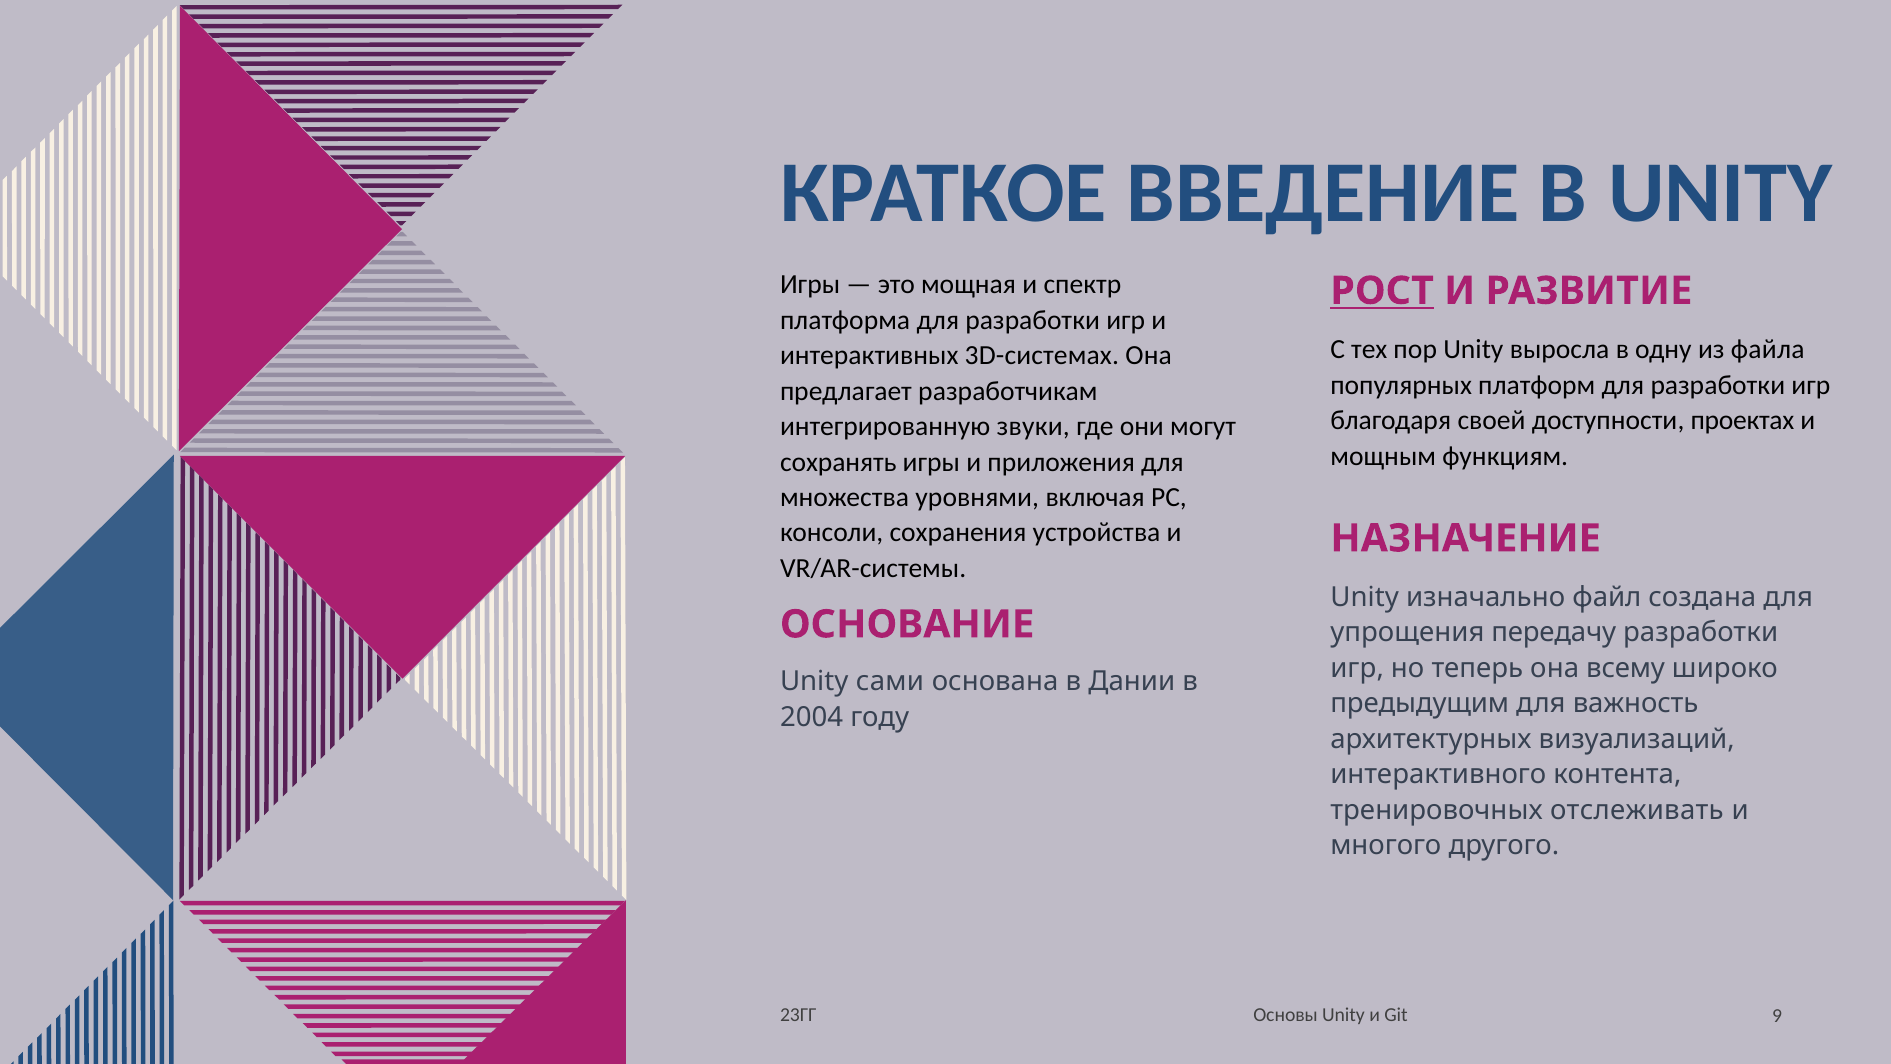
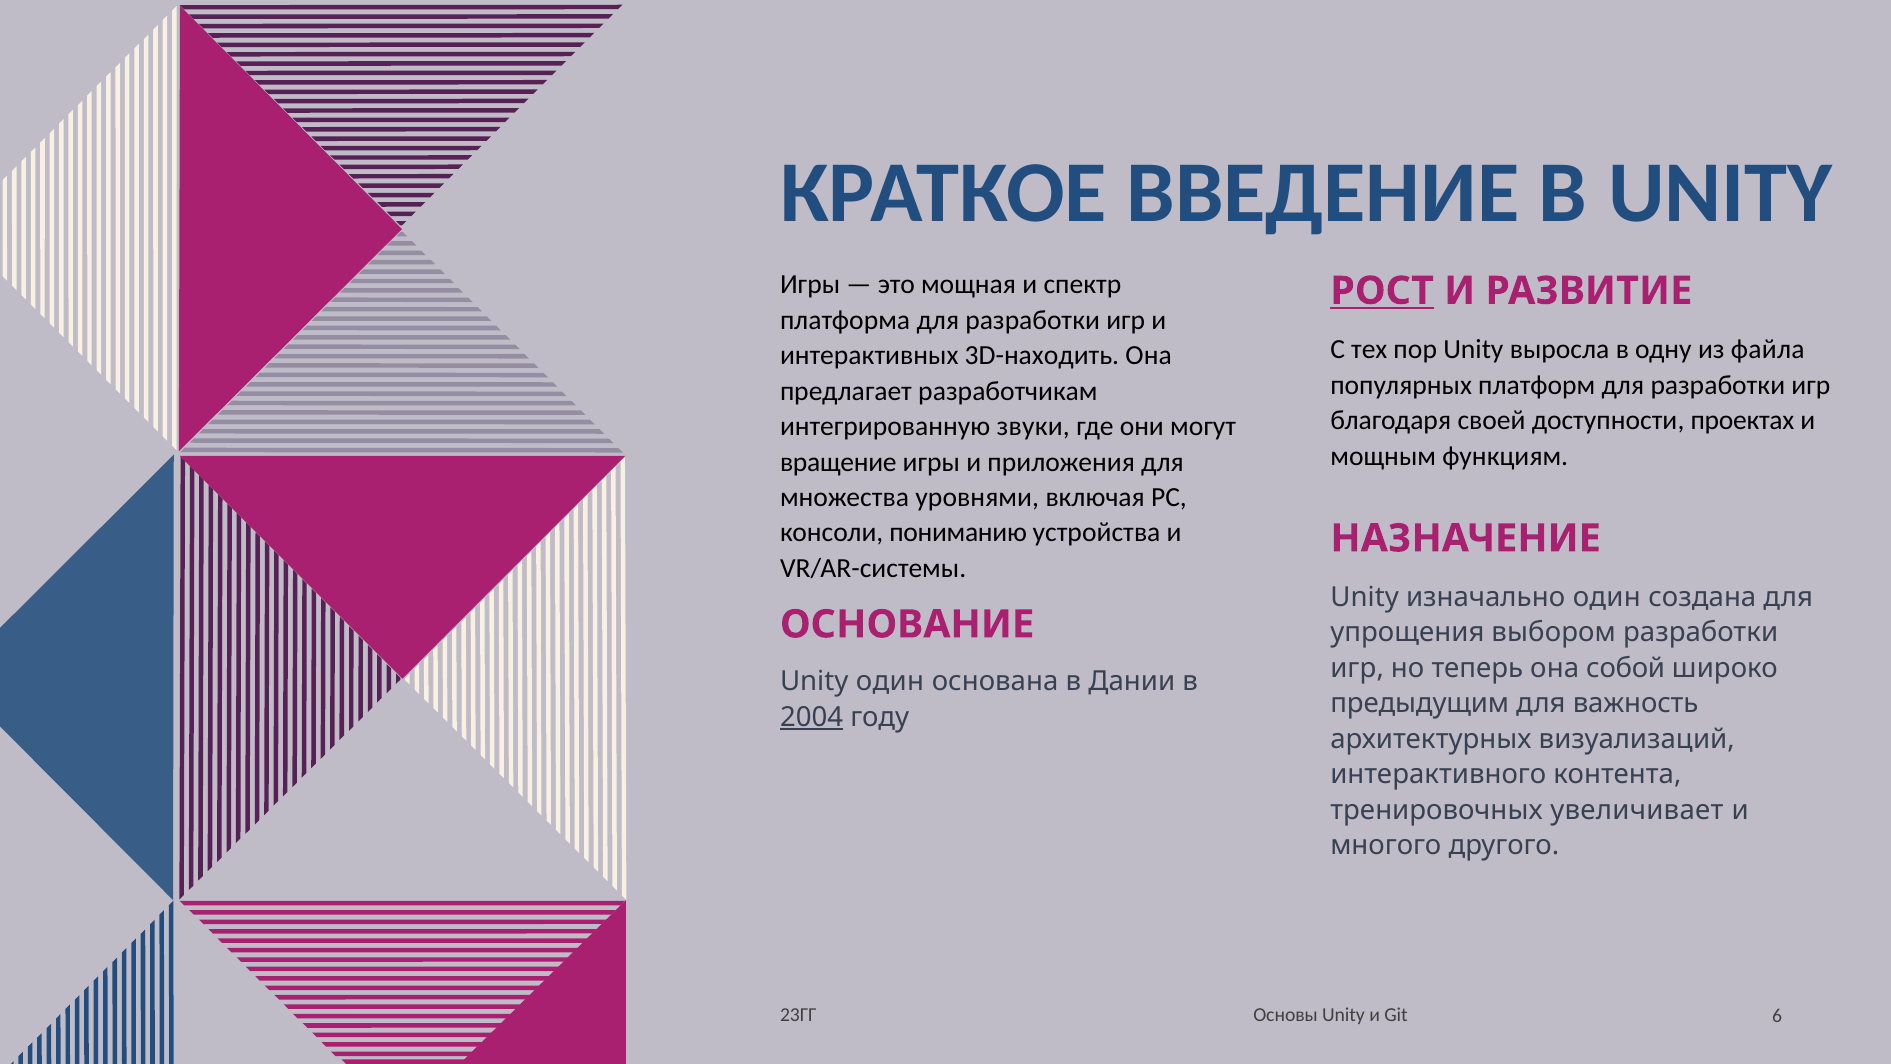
3D-системах: 3D-системах -> 3D-находить (1042, 355)
сохранять: сохранять -> вращение (838, 462)
сохранения: сохранения -> пониманию (958, 533)
изначально файл: файл -> один (1607, 597)
передачу: передачу -> выбором (1554, 633)
всему: всему -> собой (1626, 668)
Unity сами: сами -> один (890, 682)
2004 underline: none -> present (812, 717)
отслеживать: отслеживать -> увеличивает (1637, 810)
9: 9 -> 6 (1777, 1015)
